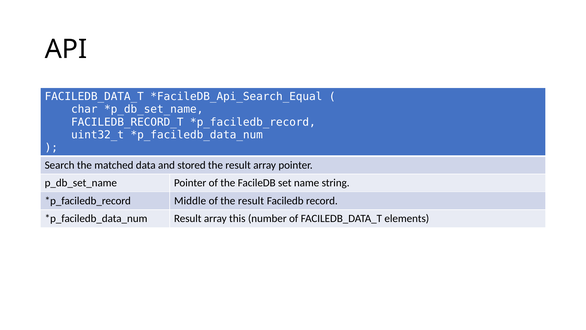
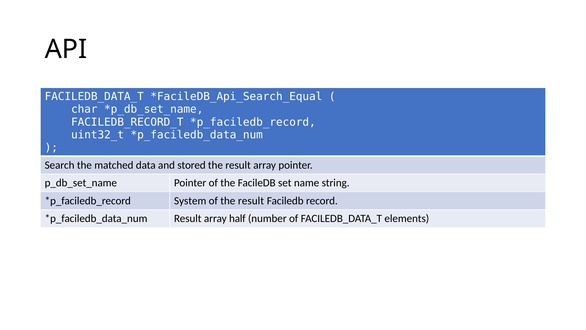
Middle: Middle -> System (190, 201)
this: this -> half (237, 218)
